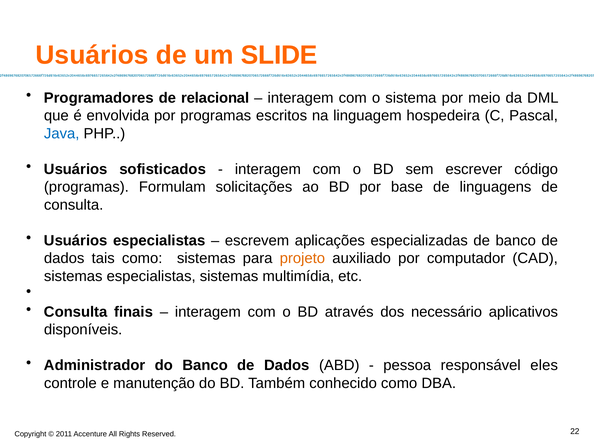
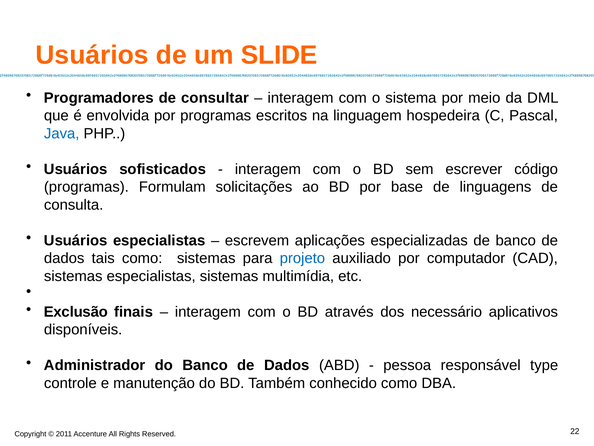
relacional: relacional -> consultar (215, 98)
projeto colour: orange -> blue (302, 258)
Consulta: Consulta -> Exclusão (76, 312)
eles: eles -> type (544, 365)
